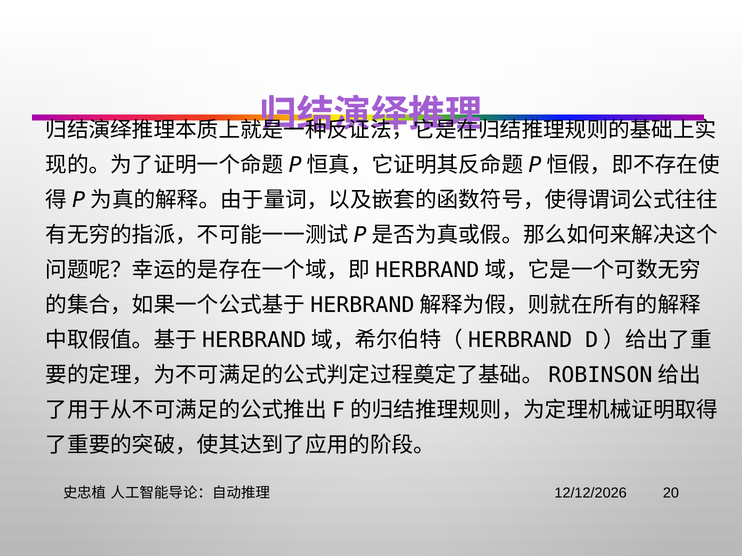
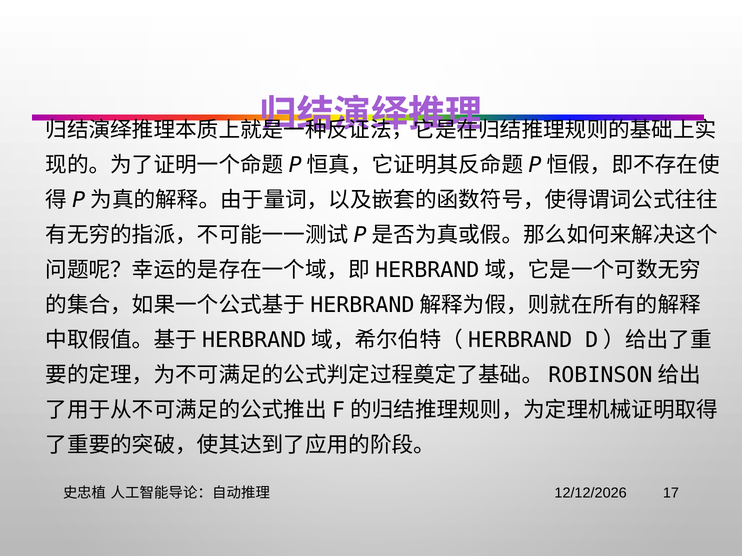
20: 20 -> 17 (671, 493)
